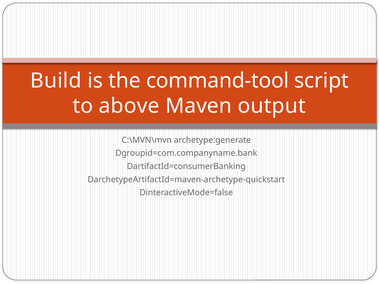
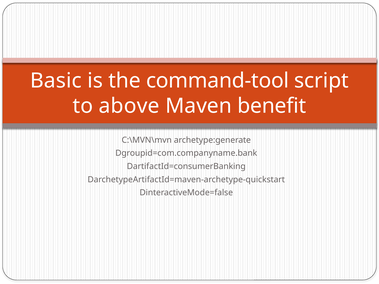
Build: Build -> Basic (56, 81)
output: output -> benefit (272, 106)
